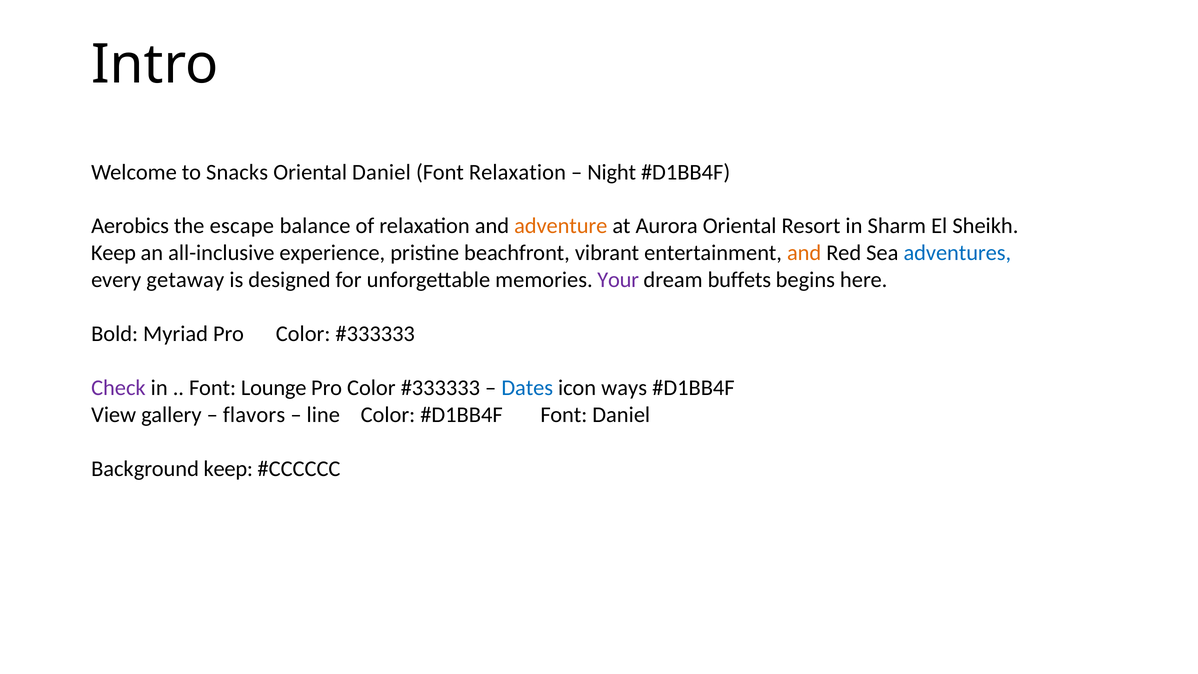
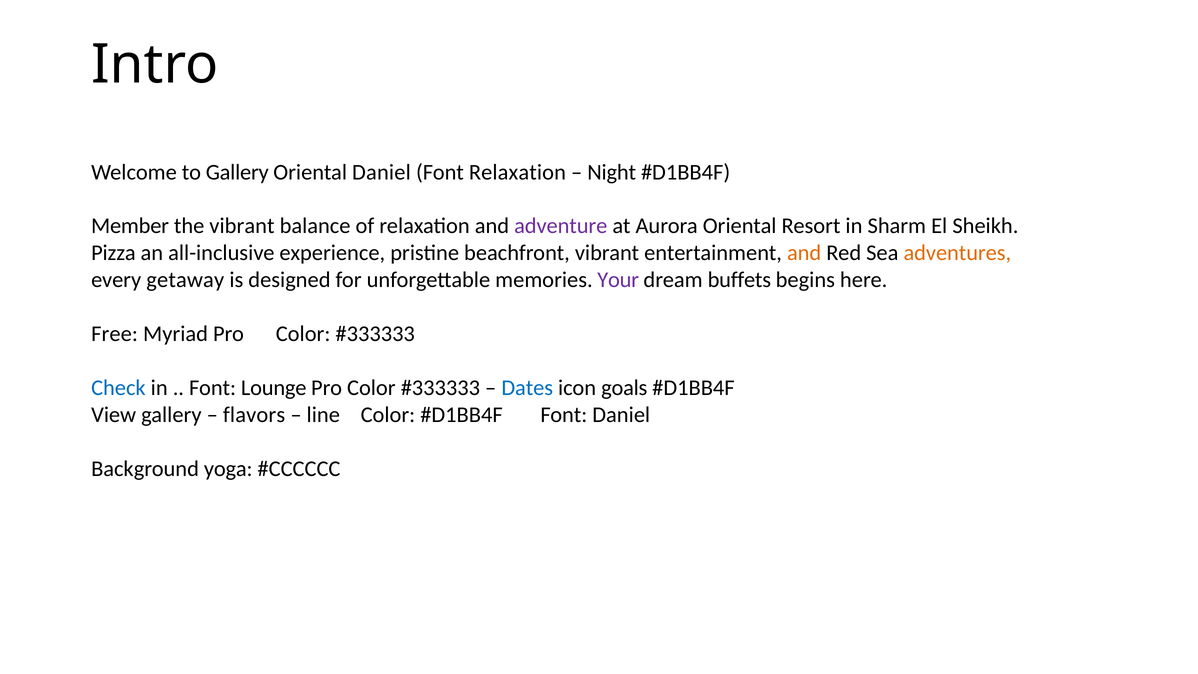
to Snacks: Snacks -> Gallery (237, 172)
Aerobics: Aerobics -> Member (130, 226)
the escape: escape -> vibrant (242, 226)
adventure colour: orange -> purple (561, 226)
Keep: Keep -> Pizza (113, 253)
adventures colour: blue -> orange (957, 253)
Bold: Bold -> Free (115, 334)
Check colour: purple -> blue (118, 388)
ways: ways -> goals (624, 388)
Background keep: keep -> yoga (228, 469)
